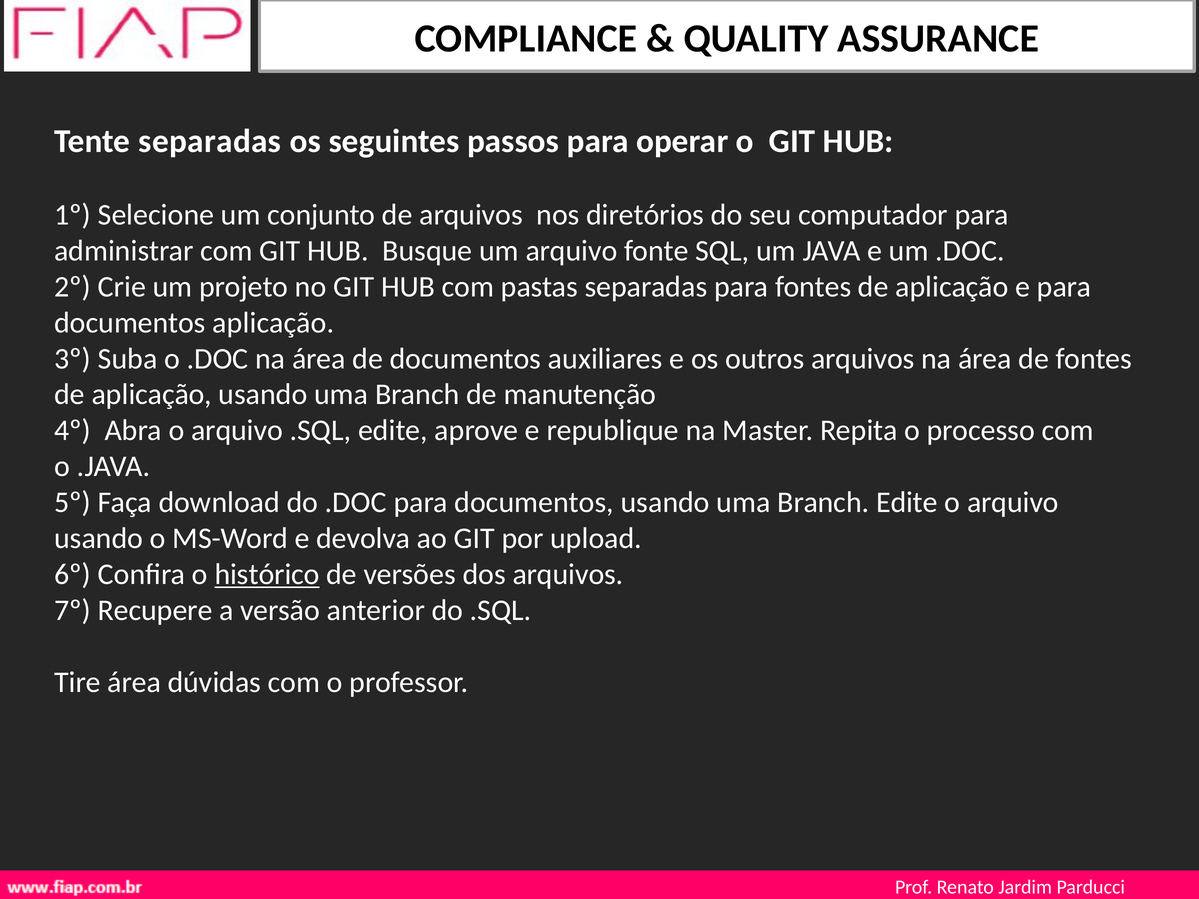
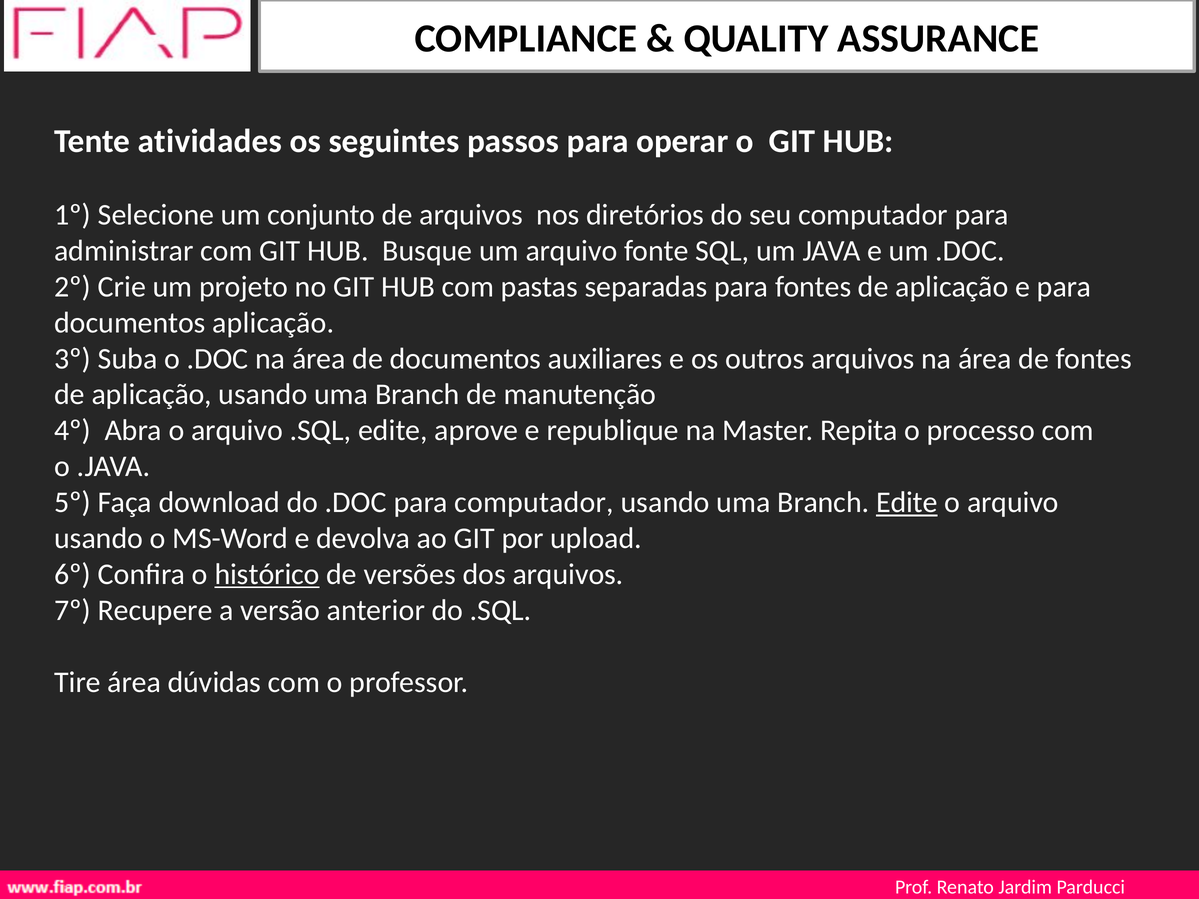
Tente separadas: separadas -> atividades (210, 141)
.DOC para documentos: documentos -> computador (534, 503)
Edite underline: none -> present (907, 503)
